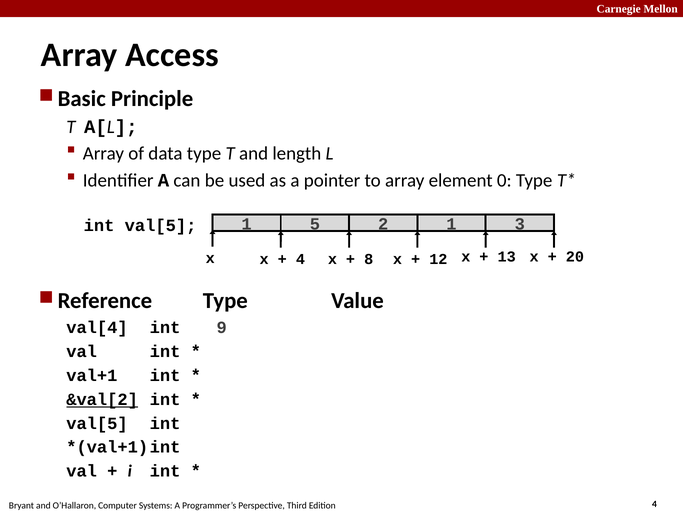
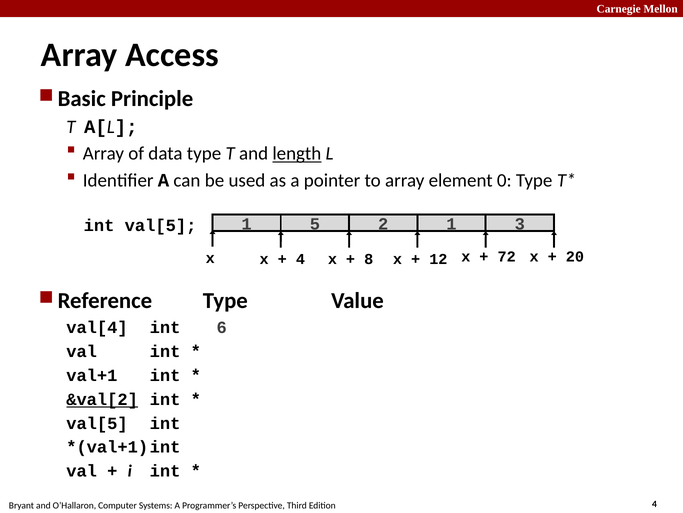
length underline: none -> present (297, 153)
13: 13 -> 72 (507, 256)
9: 9 -> 6 (222, 327)
